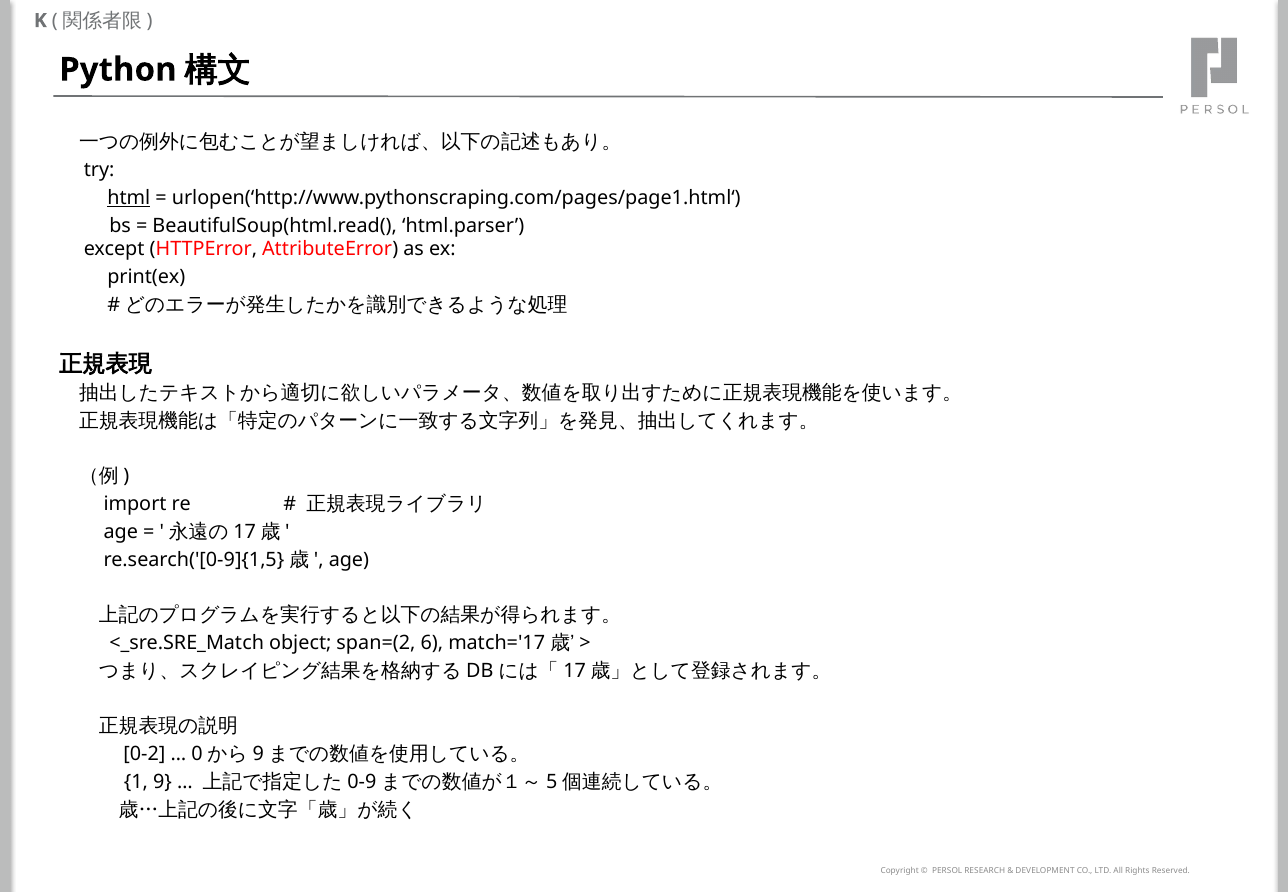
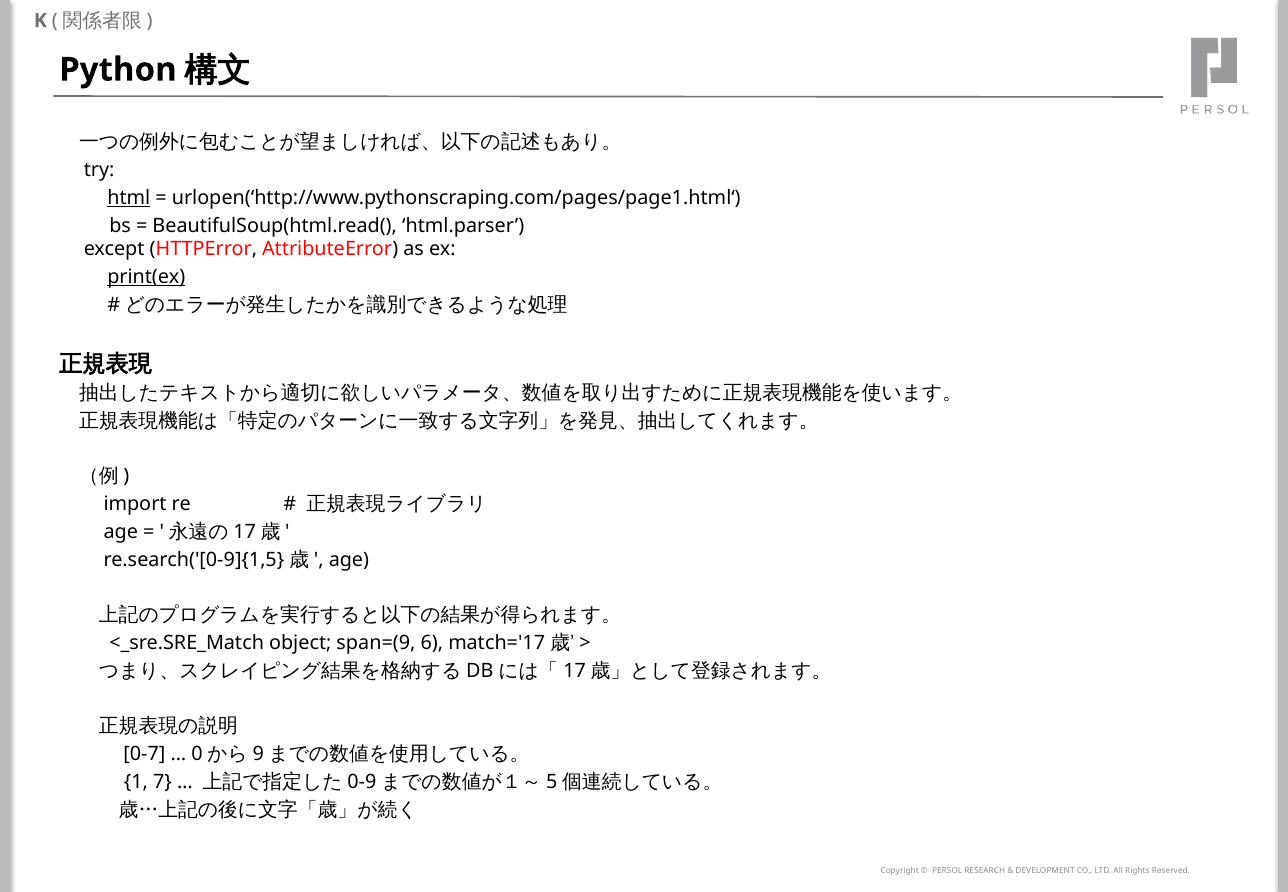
print(ex underline: none -> present (146, 277)
span=(2: span=(2 -> span=(9 (376, 643)
0-2: 0-2 -> 0-7 (144, 754)
9: 9 -> 7 (162, 781)
